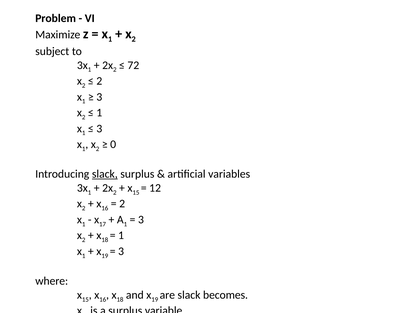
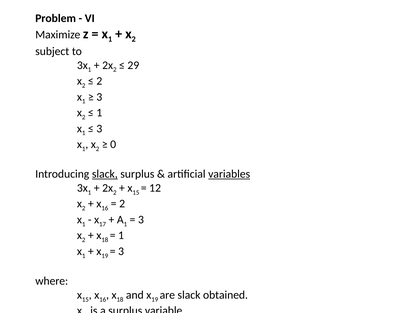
72: 72 -> 29 (133, 65)
variables underline: none -> present (229, 174)
becomes: becomes -> obtained (226, 295)
